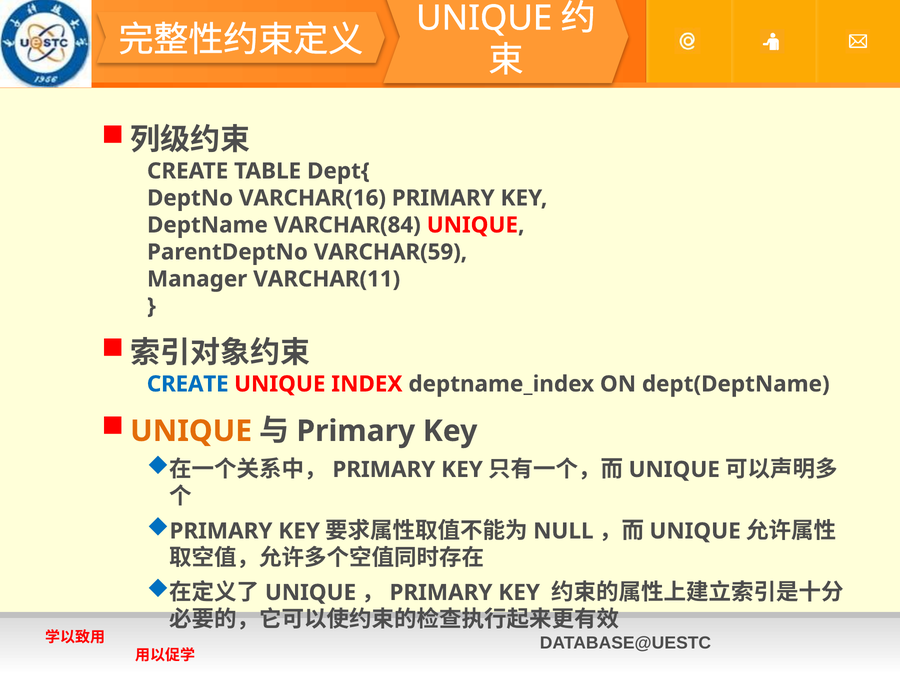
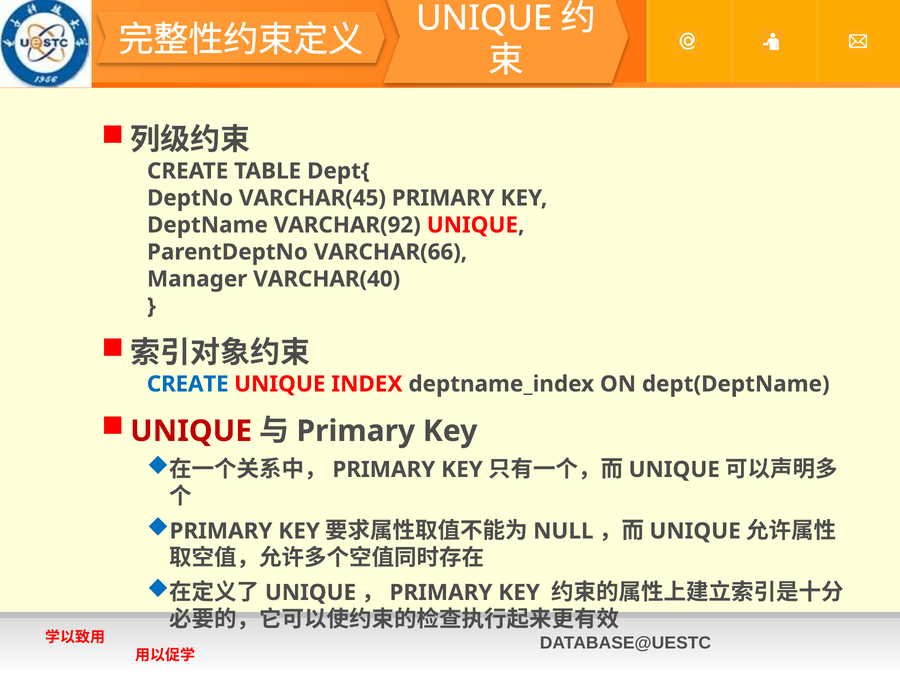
VARCHAR(16: VARCHAR(16 -> VARCHAR(45 (312, 198)
VARCHAR(84: VARCHAR(84 -> VARCHAR(92 (347, 225)
VARCHAR(59: VARCHAR(59 -> VARCHAR(66 (390, 252)
VARCHAR(11: VARCHAR(11 -> VARCHAR(40 (327, 279)
UNIQUE colour: orange -> red (191, 431)
